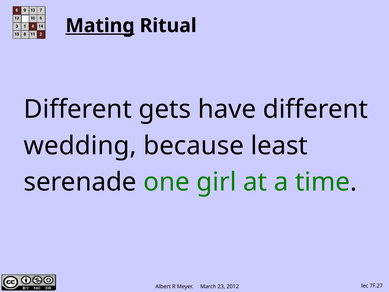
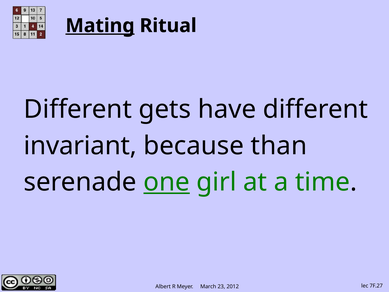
wedding: wedding -> invariant (80, 146)
least: least -> than (279, 146)
one underline: none -> present (167, 182)
